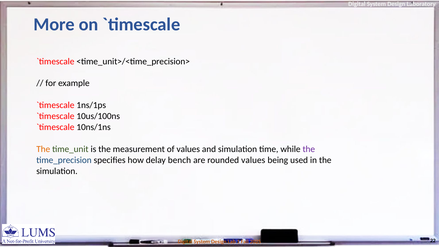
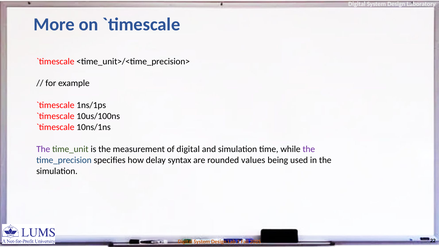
The colour: orange -> purple (43, 149)
of values: values -> digital (188, 149)
bench: bench -> syntax (180, 160)
